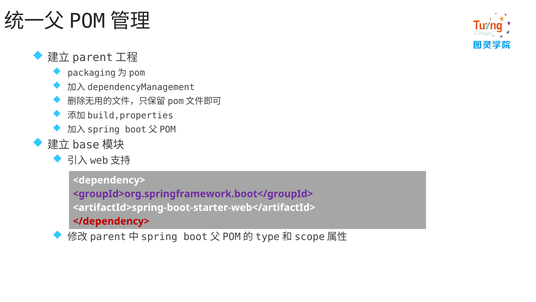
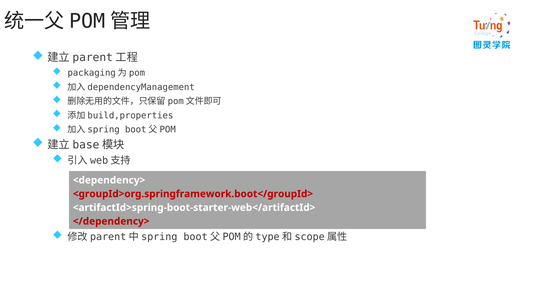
<groupId>org.springframework.boot</groupId> colour: purple -> red (193, 194)
